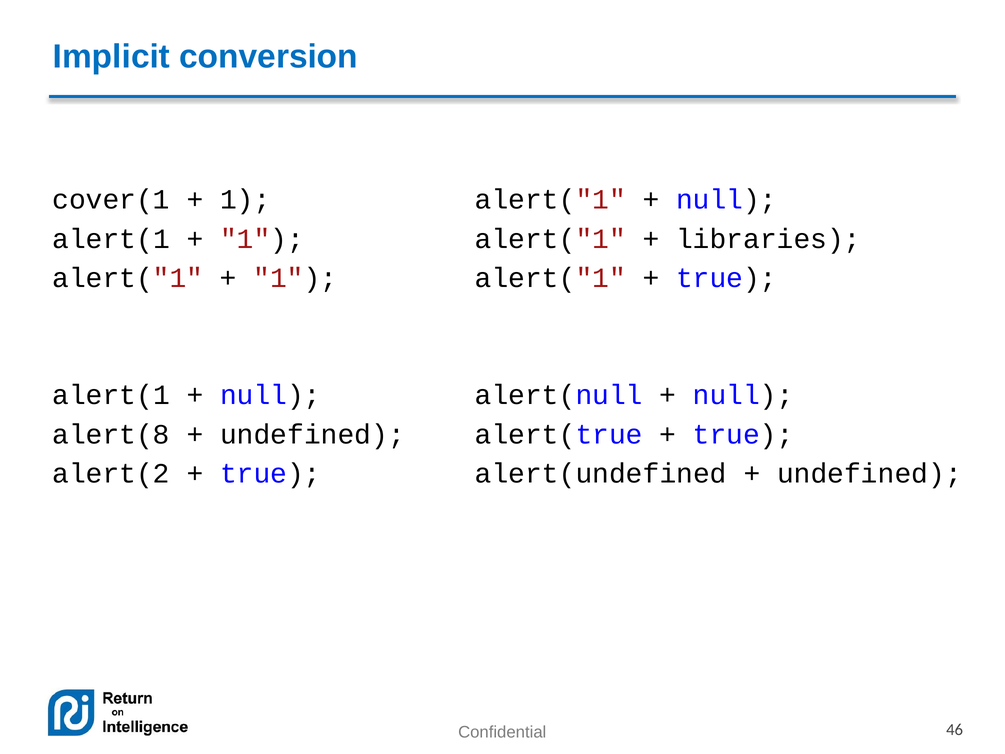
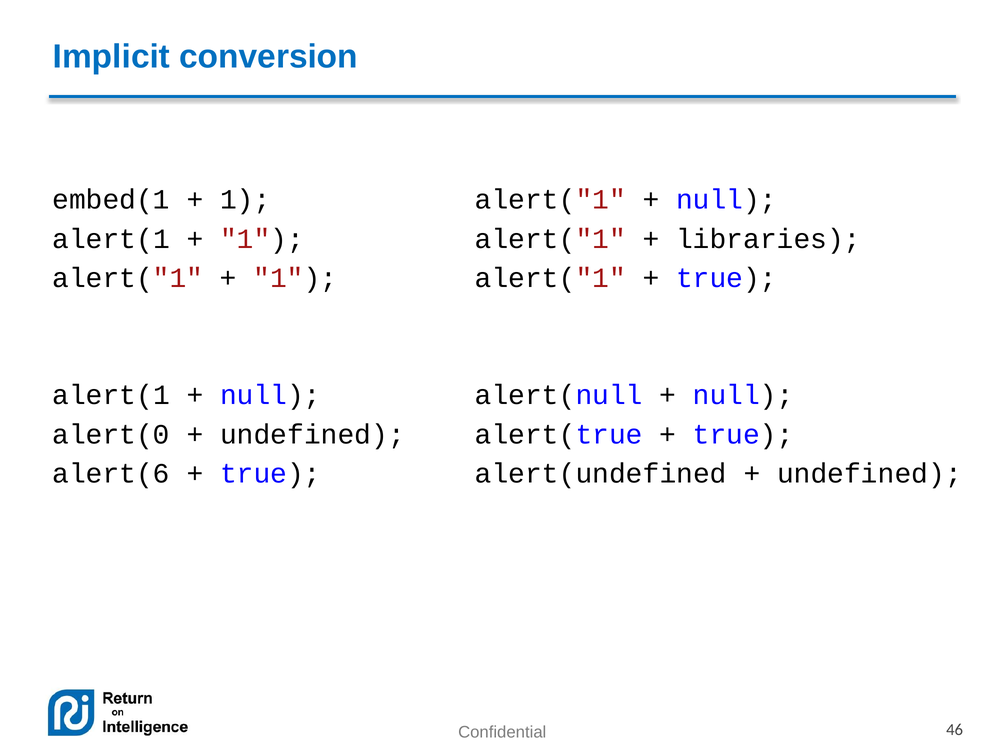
cover(1: cover(1 -> embed(1 (111, 200)
alert(8: alert(8 -> alert(0 (111, 434)
alert(2: alert(2 -> alert(6 (111, 473)
